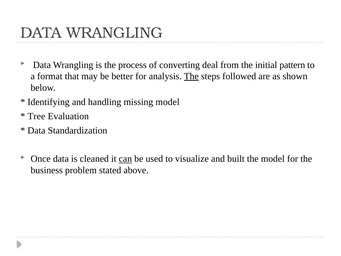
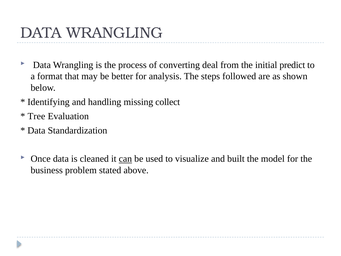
pattern: pattern -> predict (292, 65)
The underline: present -> none (191, 76)
missing model: model -> collect (168, 102)
